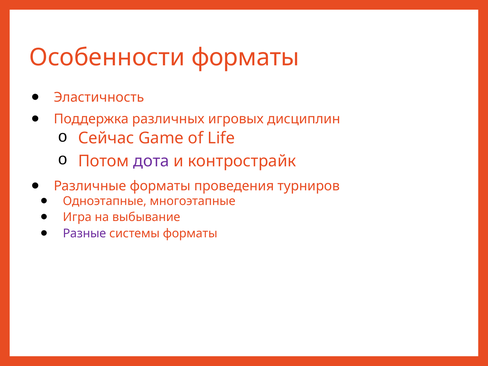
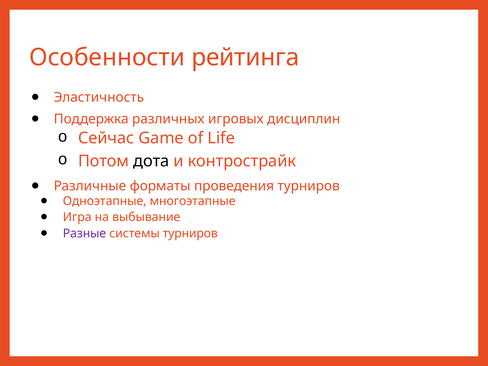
Особенности форматы: форматы -> рейтинга (245, 57)
дота colour: purple -> black (151, 161)
системы форматы: форматы -> турниров (190, 233)
